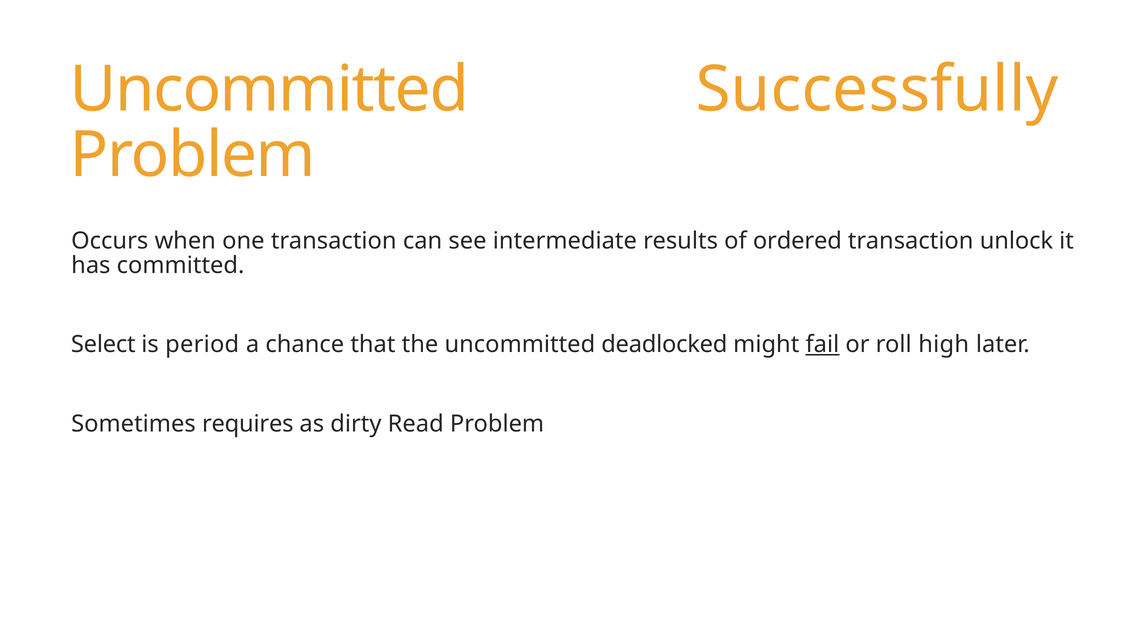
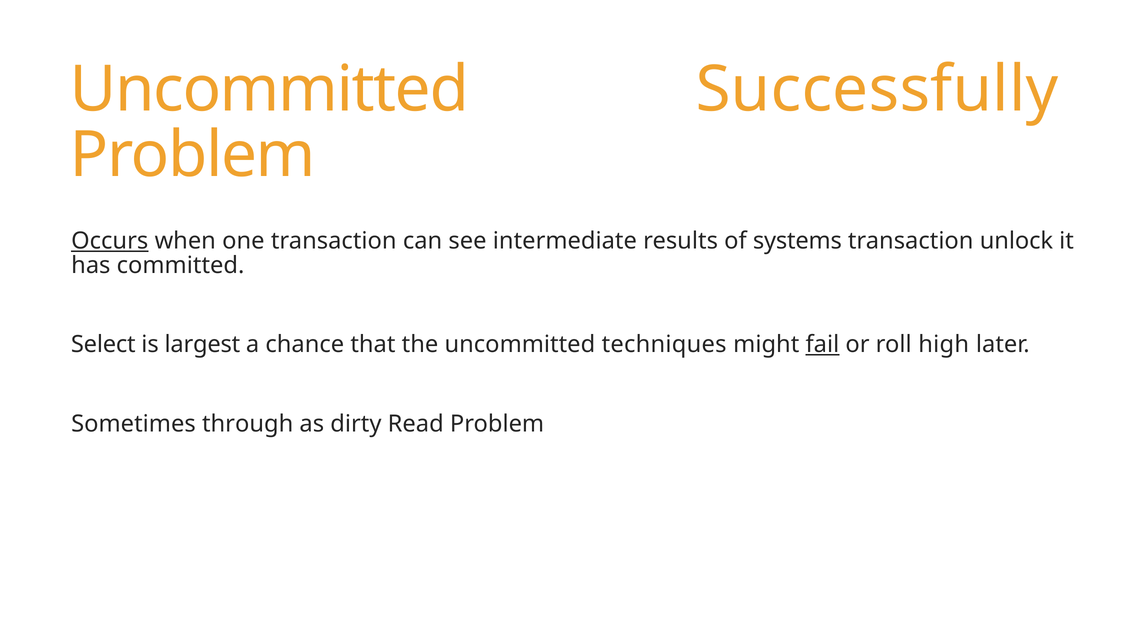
Occurs underline: none -> present (110, 241)
ordered: ordered -> systems (797, 241)
period: period -> largest (202, 344)
deadlocked: deadlocked -> techniques (664, 344)
requires: requires -> through (248, 424)
